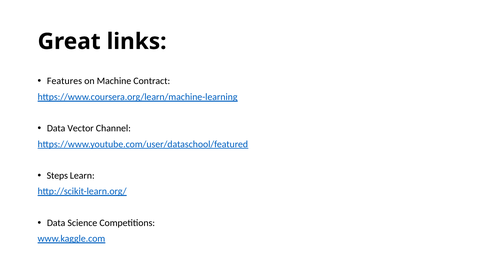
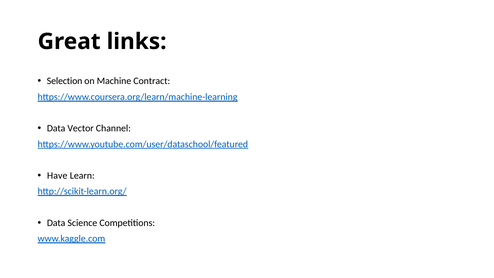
Features: Features -> Selection (65, 81)
Steps: Steps -> Have (57, 176)
